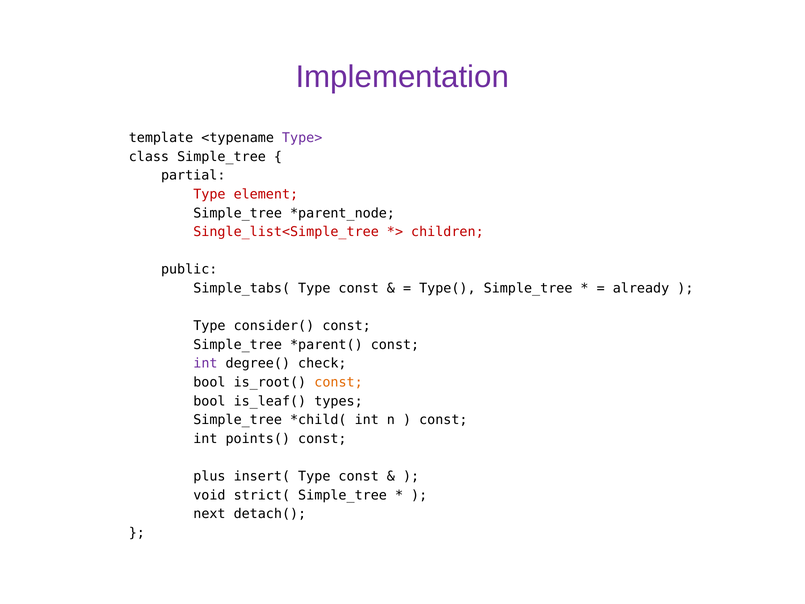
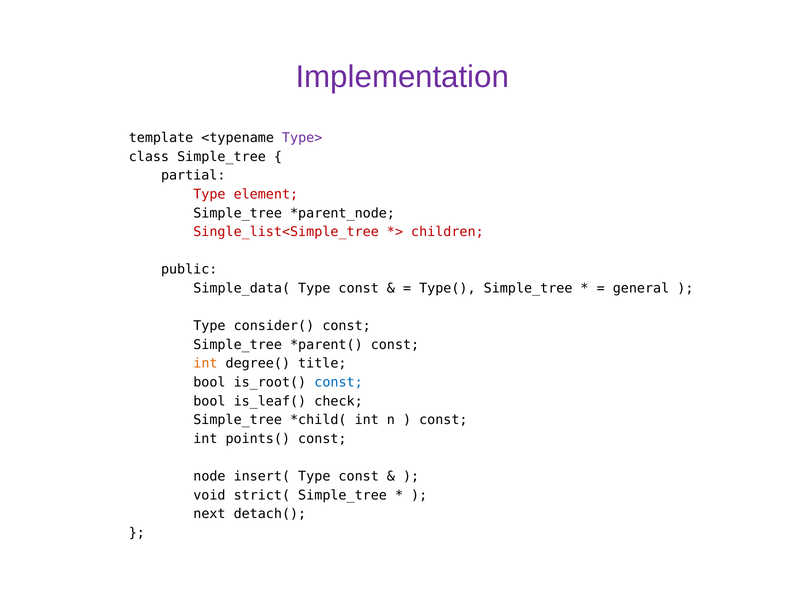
Simple_tabs(: Simple_tabs( -> Simple_data( (242, 288)
already: already -> general (641, 288)
int colour: purple -> orange (205, 363)
check: check -> title (322, 363)
const colour: orange -> blue (339, 382)
types: types -> check (339, 401)
plus: plus -> node (209, 476)
